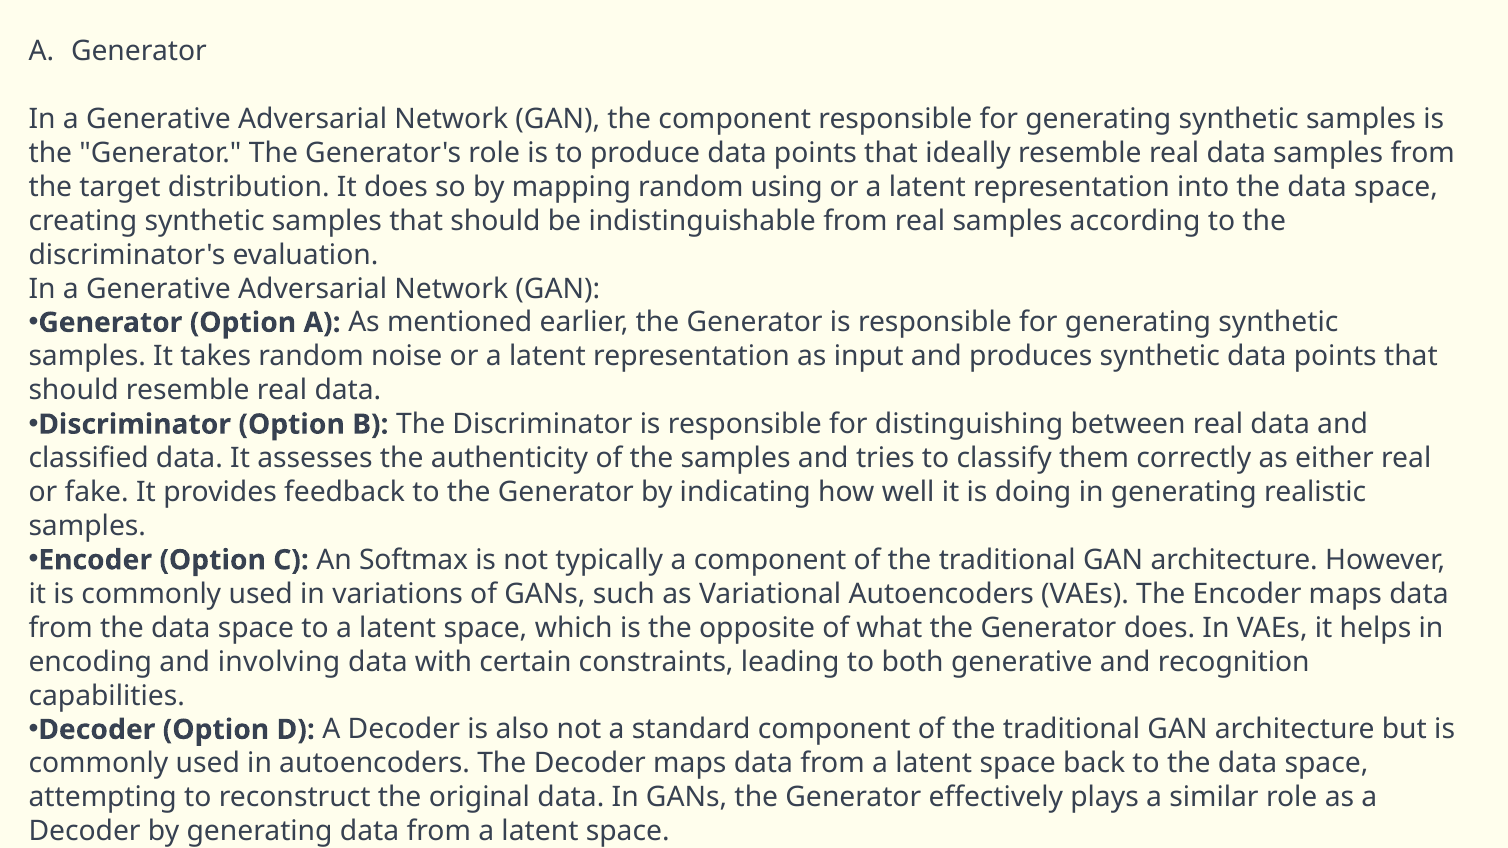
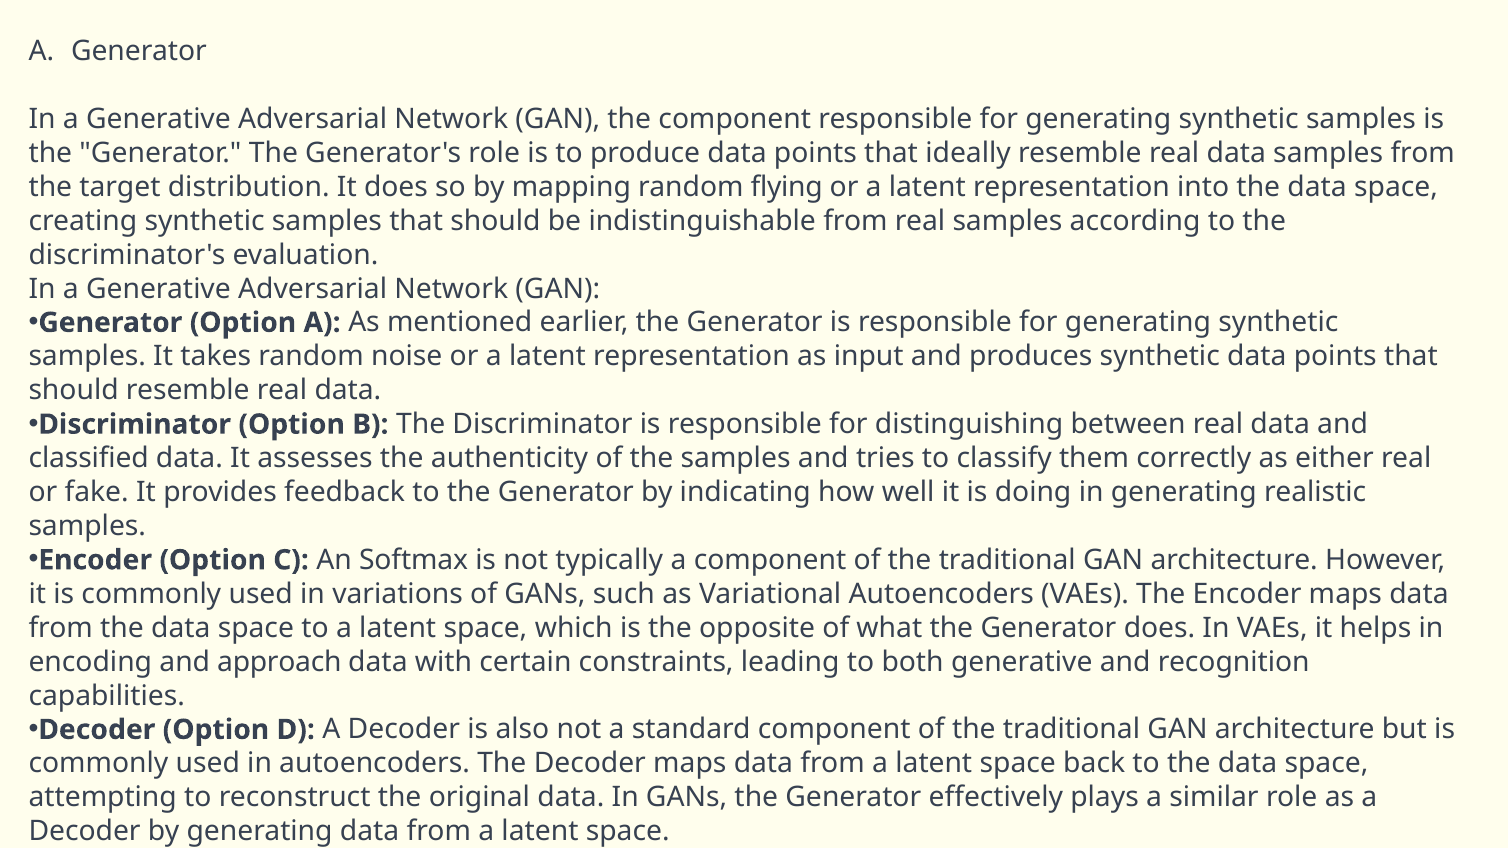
using: using -> flying (787, 187)
involving: involving -> approach (279, 662)
